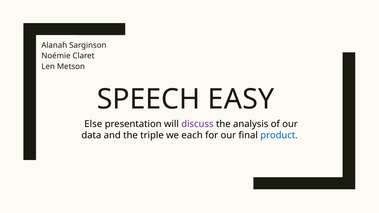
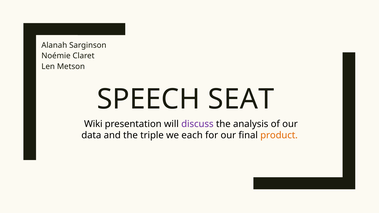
EASY: EASY -> SEAT (241, 99)
Else: Else -> Wiki (93, 124)
product colour: blue -> orange (279, 135)
